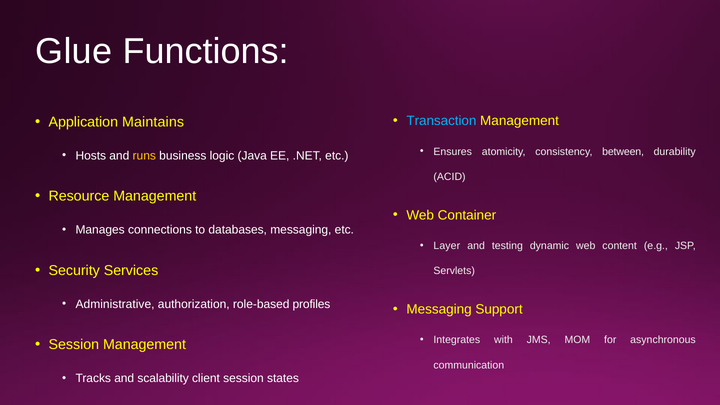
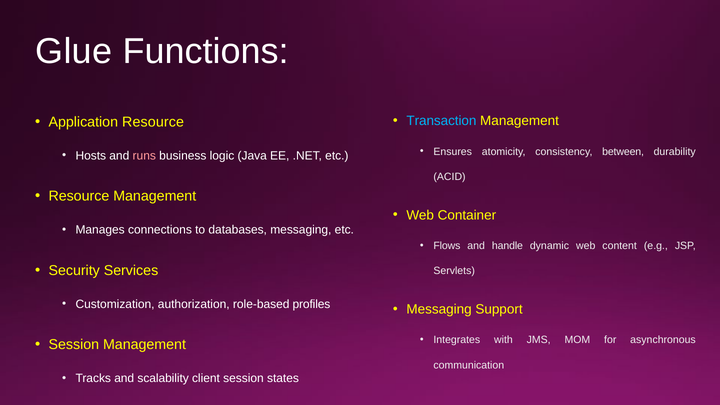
Application Maintains: Maintains -> Resource (153, 122)
runs colour: yellow -> pink (144, 156)
Layer: Layer -> Flows (447, 246)
testing: testing -> handle (507, 246)
Administrative: Administrative -> Customization (115, 304)
